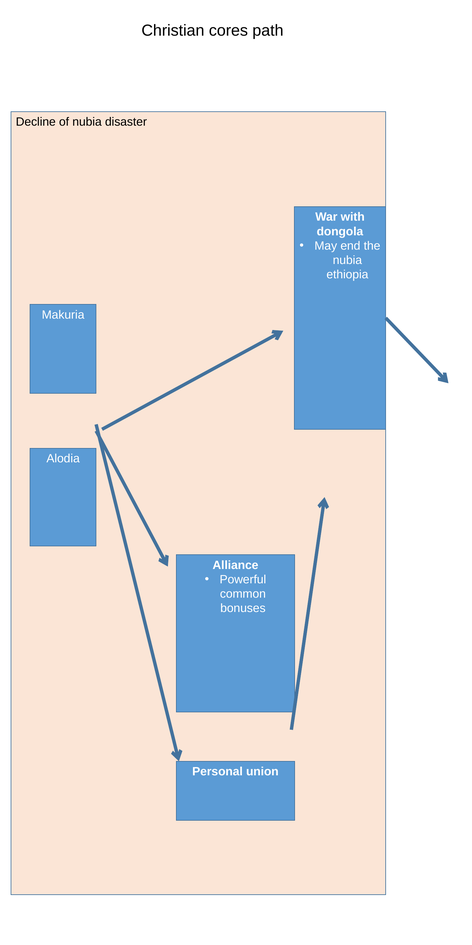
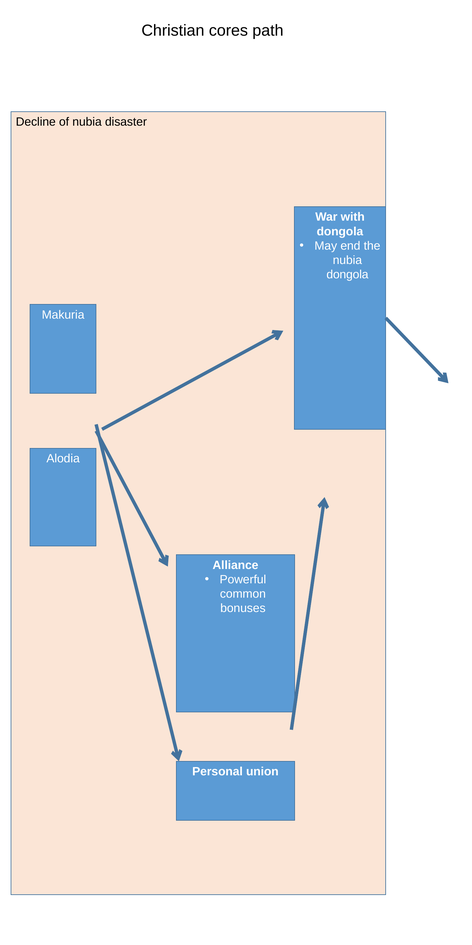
ethiopia: ethiopia -> dongola (347, 274)
